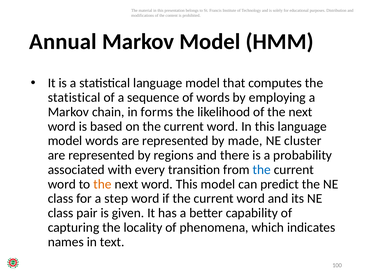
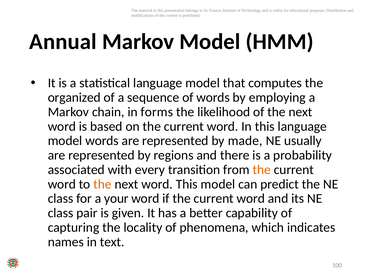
statistical: statistical -> organized (74, 98)
cluster: cluster -> usually (303, 141)
the colour: blue -> orange (262, 170)
step: step -> your (116, 199)
